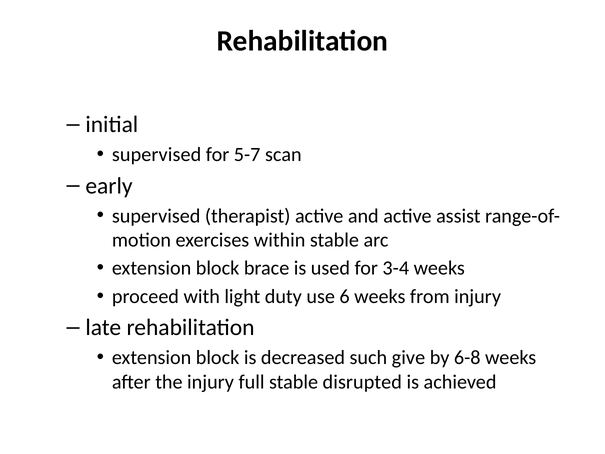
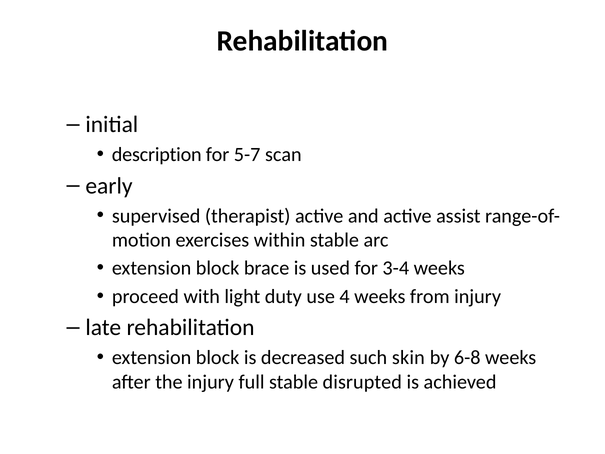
supervised: supervised -> description (157, 155)
6: 6 -> 4 (345, 296)
give: give -> skin (408, 358)
